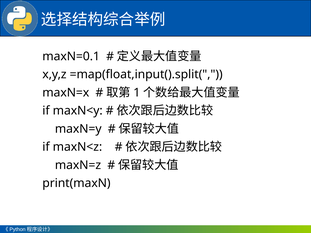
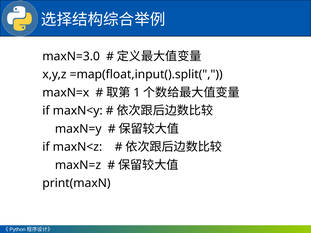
maxN=0.1: maxN=0.1 -> maxN=3.0 (71, 56)
